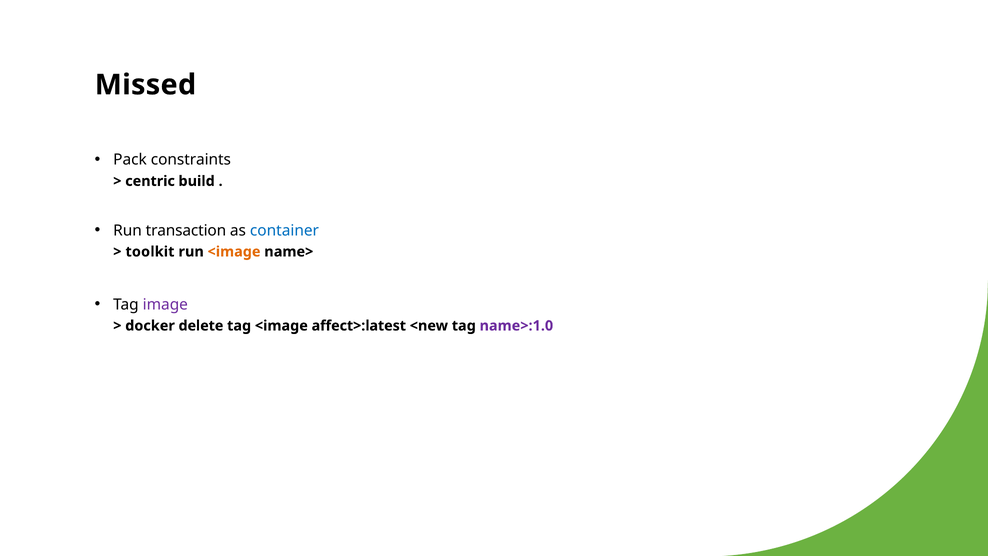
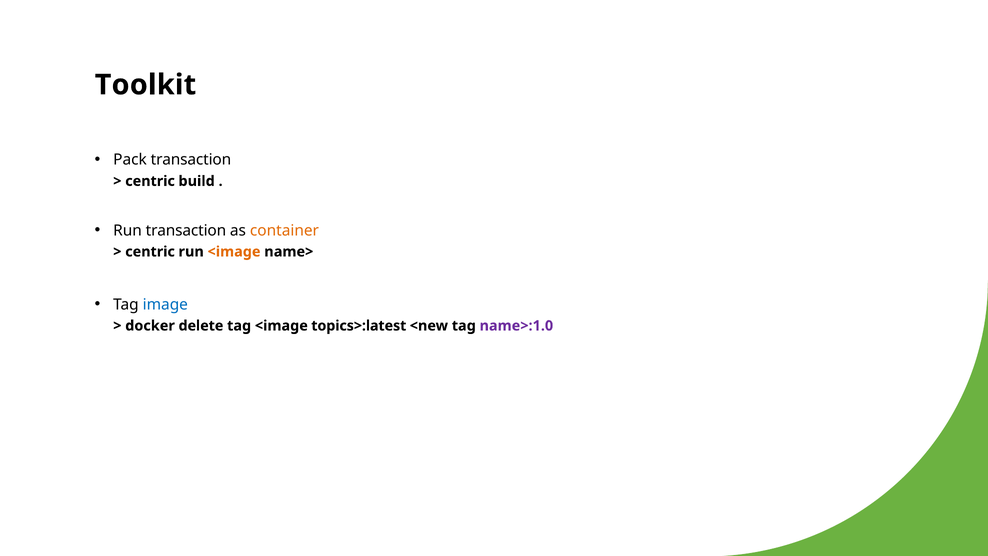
Missed: Missed -> Toolkit (145, 85)
Pack constraints: constraints -> transaction (191, 160)
container colour: blue -> orange (284, 230)
toolkit: toolkit -> centric (150, 252)
image colour: purple -> blue (165, 304)
affect>:latest: affect>:latest -> topics>:latest (359, 326)
